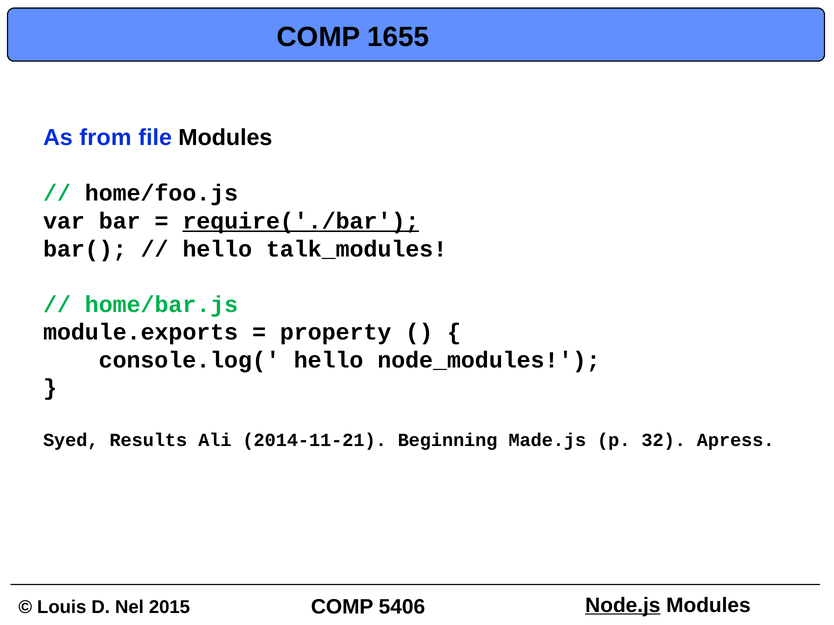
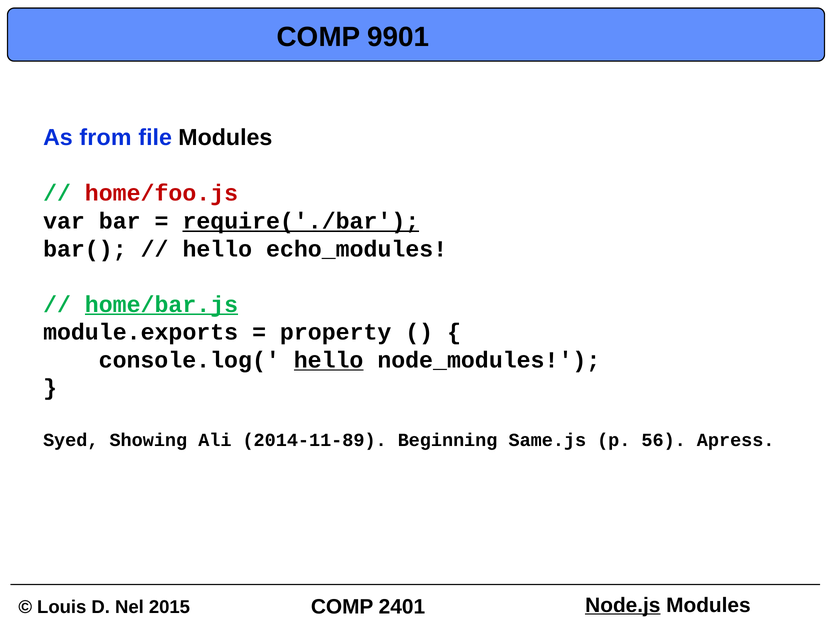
1655: 1655 -> 9901 (398, 37)
home/foo.js colour: black -> red (161, 193)
talk_modules: talk_modules -> echo_modules (357, 249)
home/bar.js underline: none -> present (161, 305)
hello underline: none -> present (329, 360)
Results: Results -> Showing (148, 441)
2014-11-21: 2014-11-21 -> 2014-11-89 (315, 441)
Made.js: Made.js -> Same.js (547, 441)
32: 32 -> 56 (664, 441)
5406: 5406 -> 2401 (402, 607)
